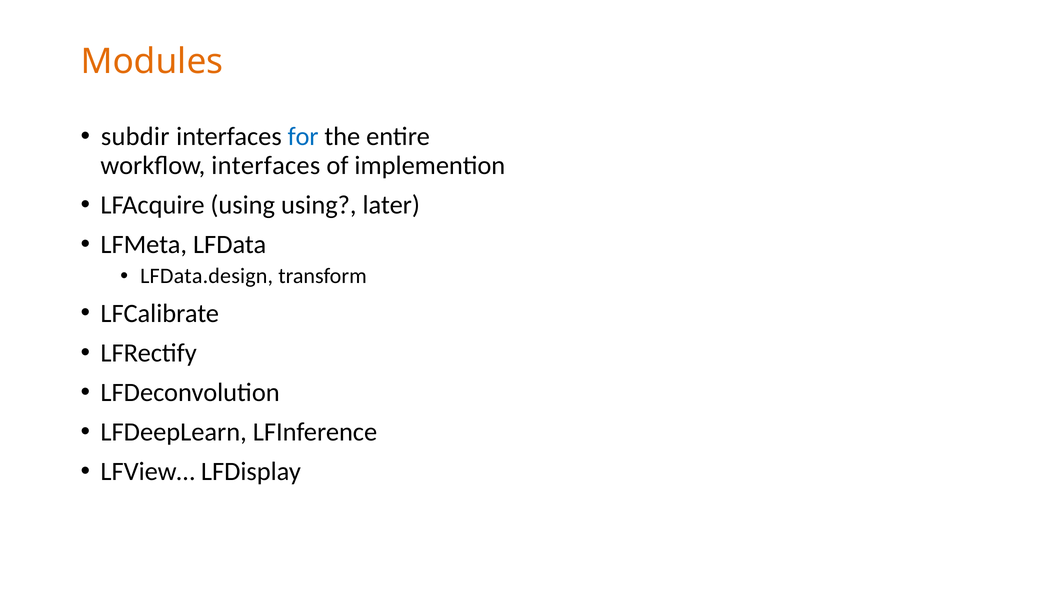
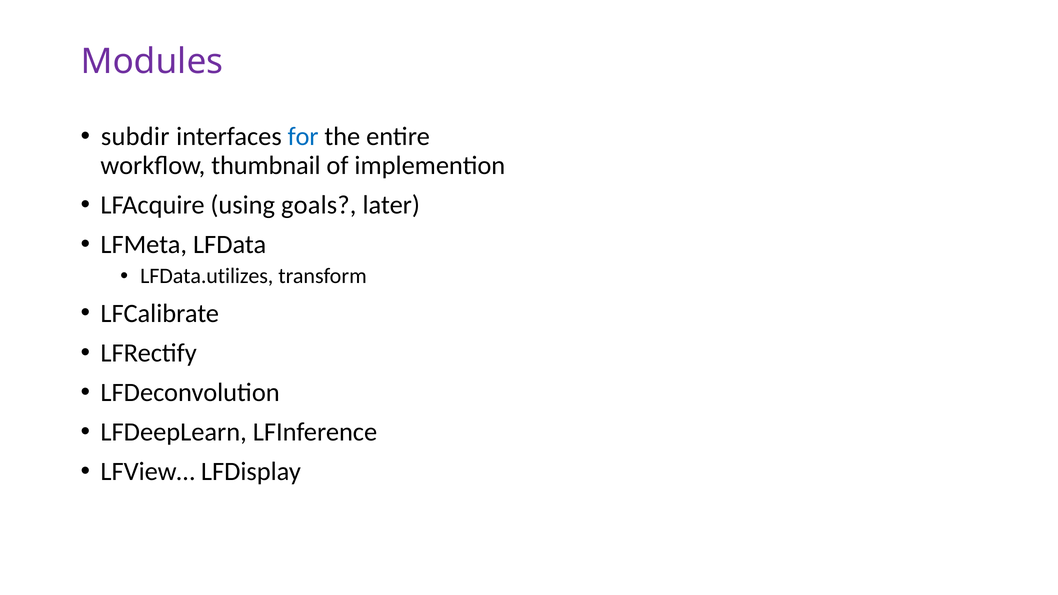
Modules colour: orange -> purple (152, 62)
workflow interfaces: interfaces -> thumbnail (266, 165)
using using: using -> goals (319, 205)
LFData.design: LFData.design -> LFData.utilizes (207, 276)
